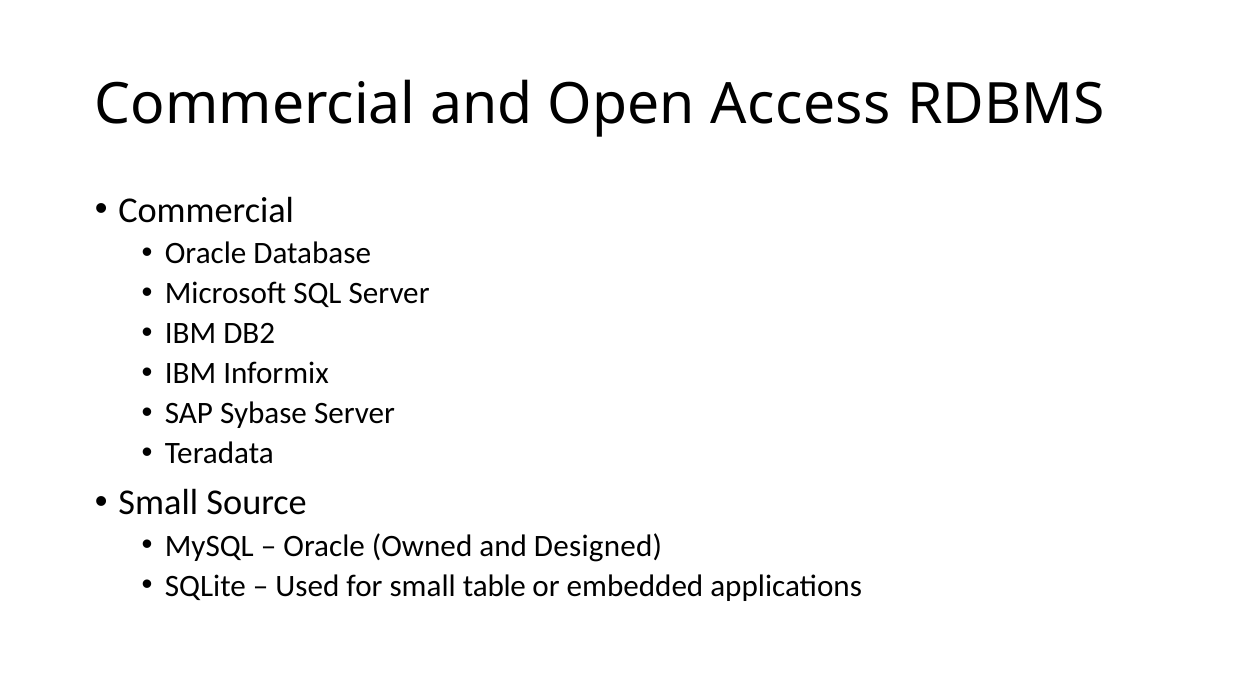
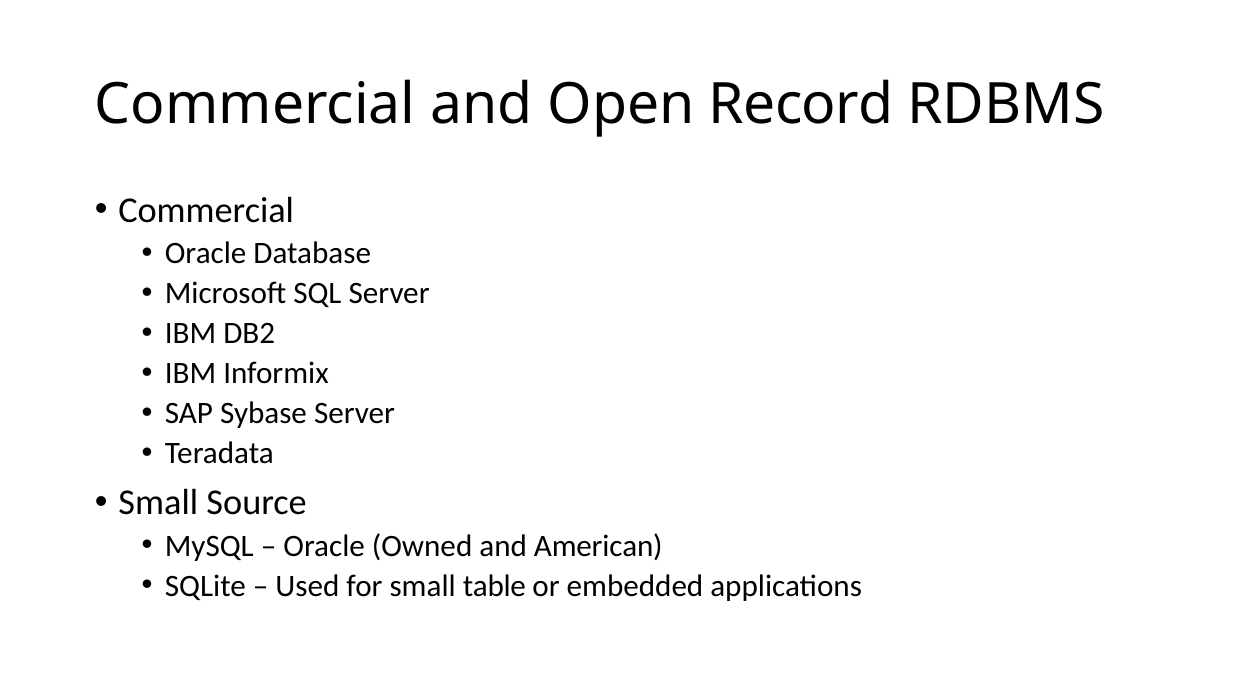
Access: Access -> Record (801, 105)
Designed: Designed -> American (598, 546)
